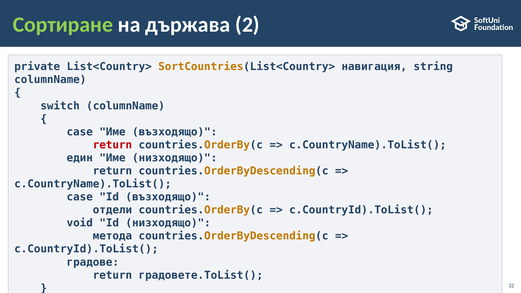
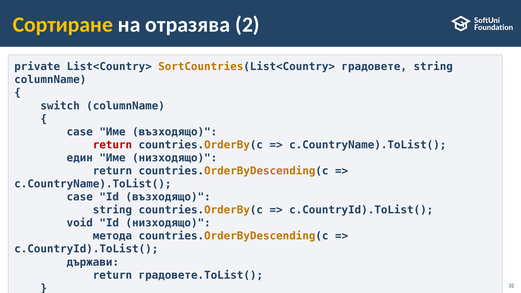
Сортиране colour: light green -> yellow (63, 25)
държава: държава -> отразява (188, 25)
навигация: навигация -> градовете (374, 67)
отдели: отдели -> string (112, 210)
градове: градове -> държави (93, 262)
